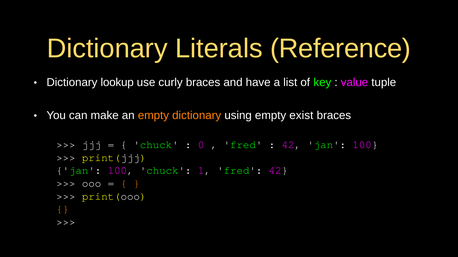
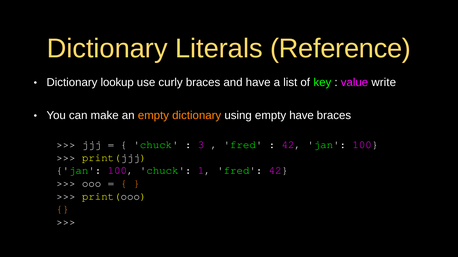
tuple: tuple -> write (384, 83)
empty exist: exist -> have (302, 116)
0: 0 -> 3 (201, 145)
